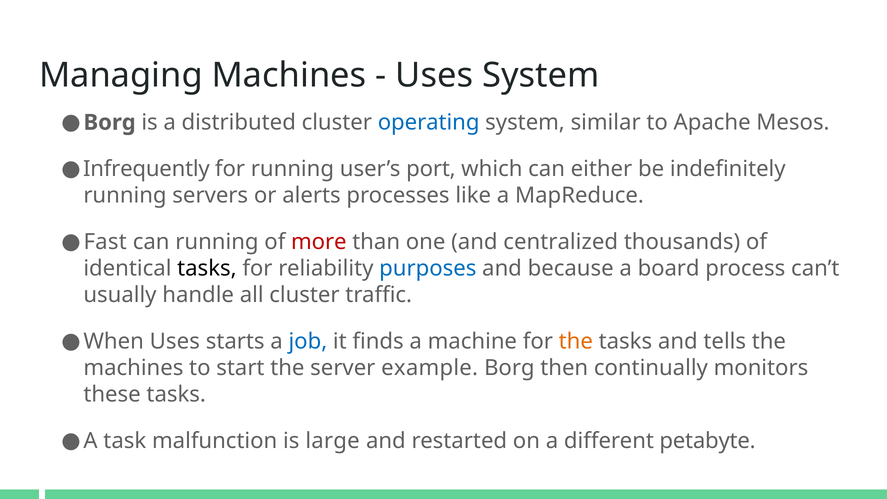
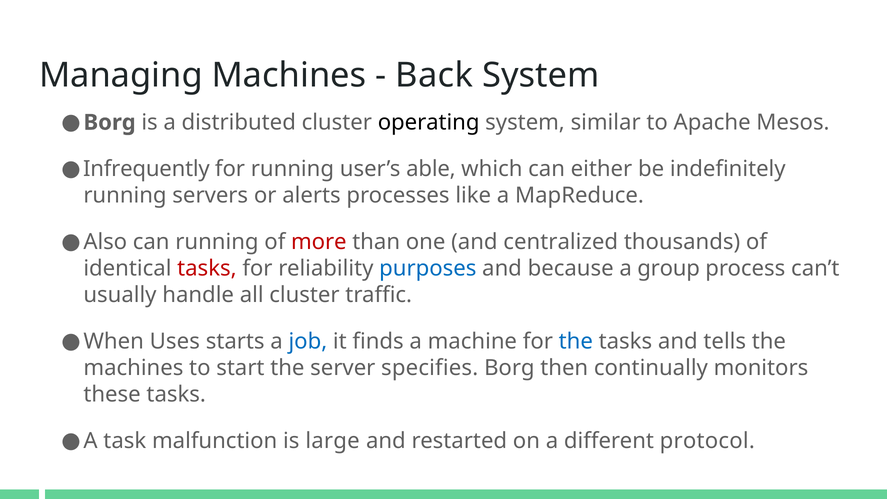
Uses: Uses -> Back (434, 75)
operating colour: blue -> black (429, 122)
port: port -> able (431, 169)
Fast: Fast -> Also (105, 242)
tasks colour: black -> red (207, 268)
board: board -> group (669, 268)
the colour: orange -> blue (576, 341)
example: example -> specifies (430, 368)
petabyte: petabyte -> protocol (707, 441)
